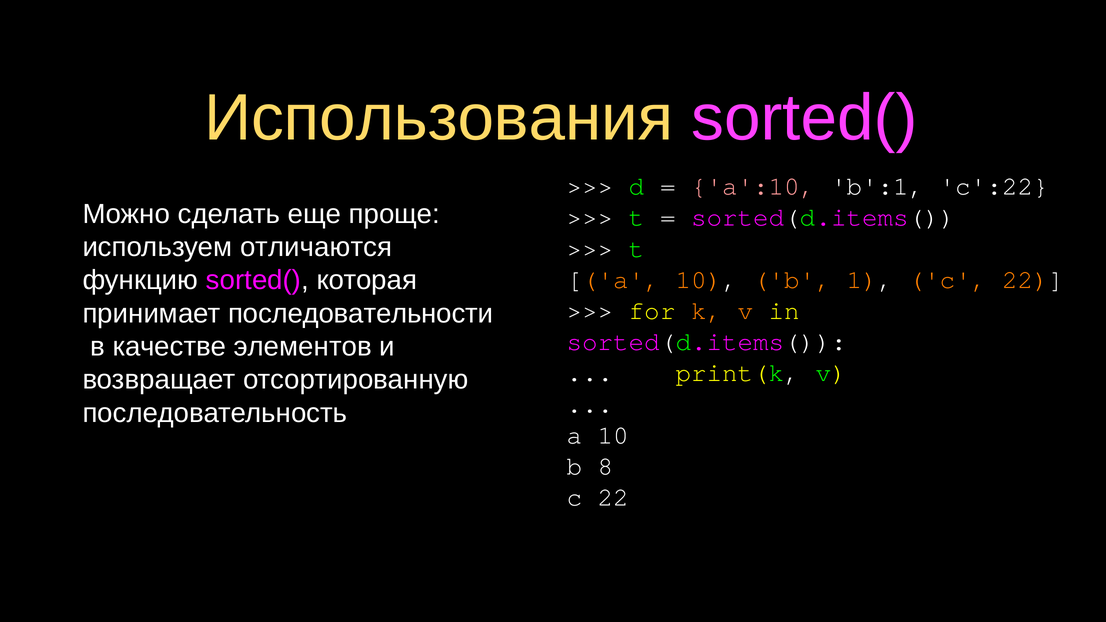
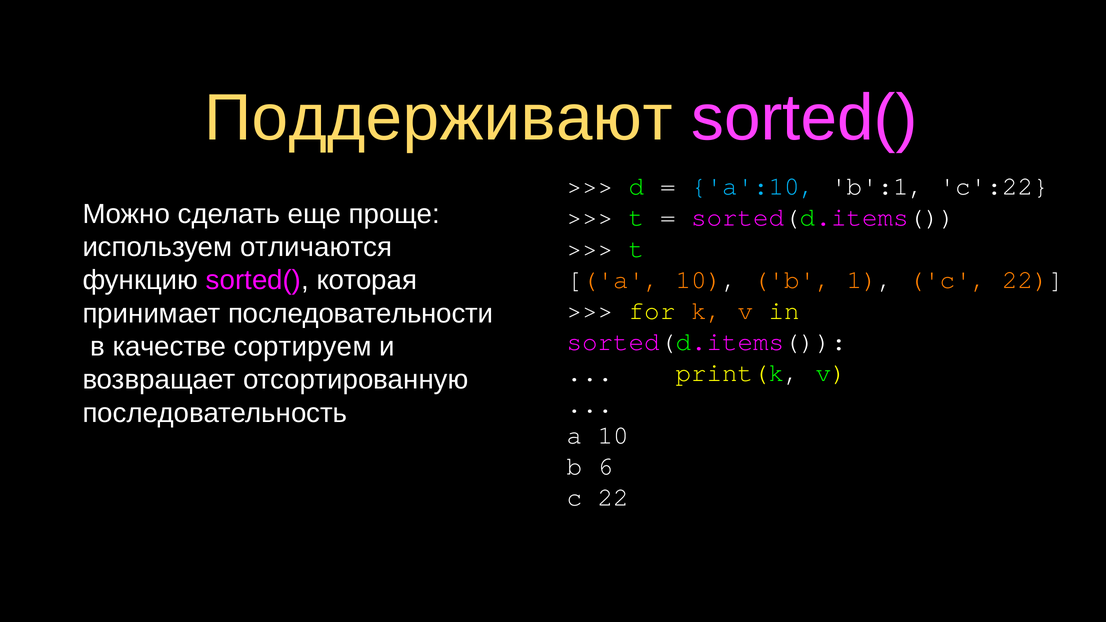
Использования: Использования -> Поддерживают (438, 118)
a':10 colour: pink -> light blue (753, 186)
элементов: элементов -> сортируем (303, 347)
8: 8 -> 6 (606, 466)
